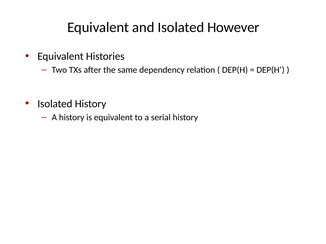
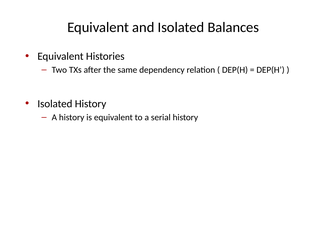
However: However -> Balances (233, 27)
